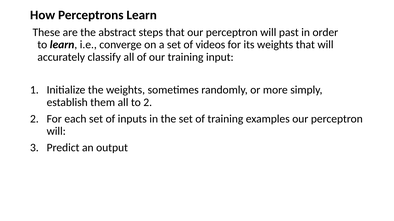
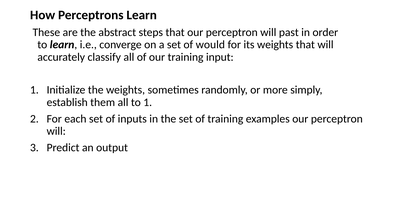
videos: videos -> would (210, 45)
to 2: 2 -> 1 (148, 103)
